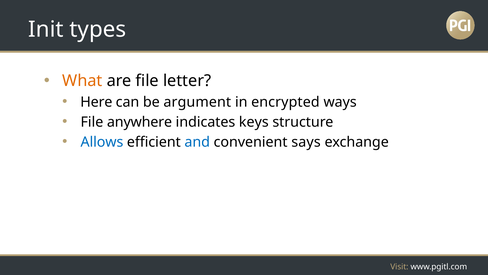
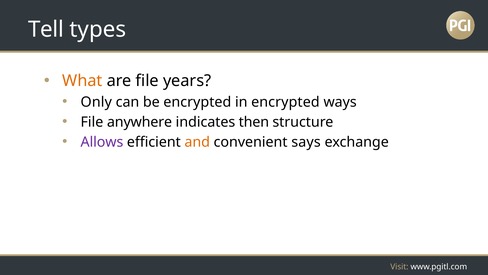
Init: Init -> Tell (46, 29)
letter: letter -> years (187, 81)
Here: Here -> Only (96, 102)
be argument: argument -> encrypted (197, 102)
keys: keys -> then (254, 122)
Allows colour: blue -> purple (102, 142)
and colour: blue -> orange (197, 142)
